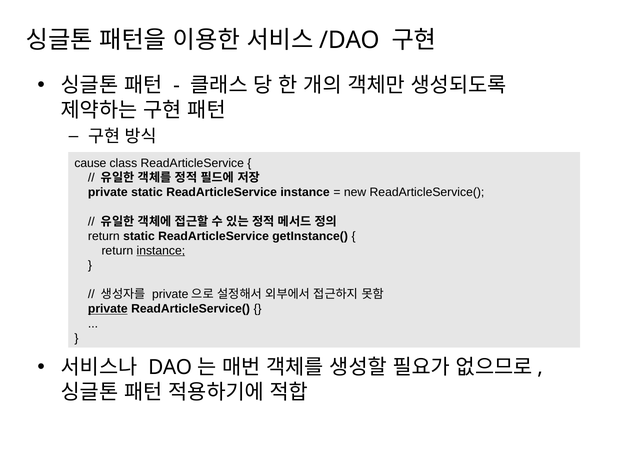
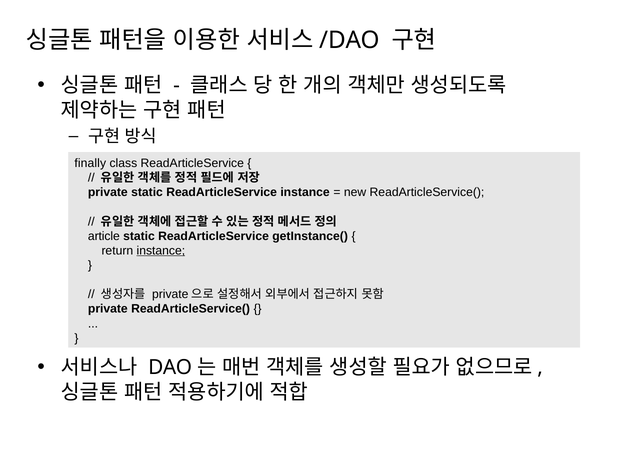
cause: cause -> finally (90, 163)
return: return -> article (104, 236)
private underline: present -> none (108, 309)
